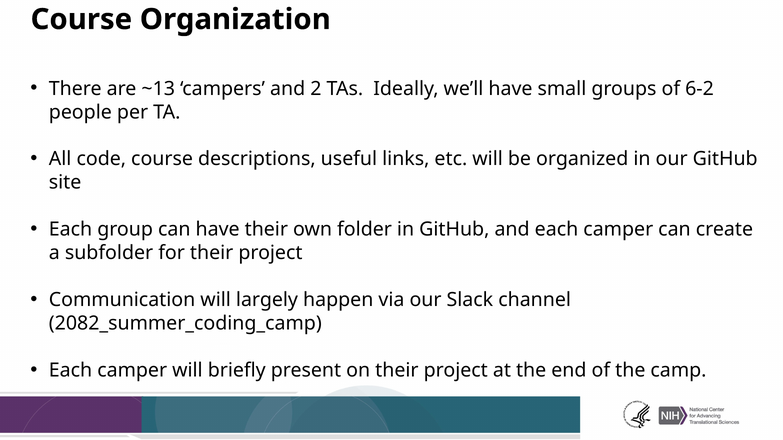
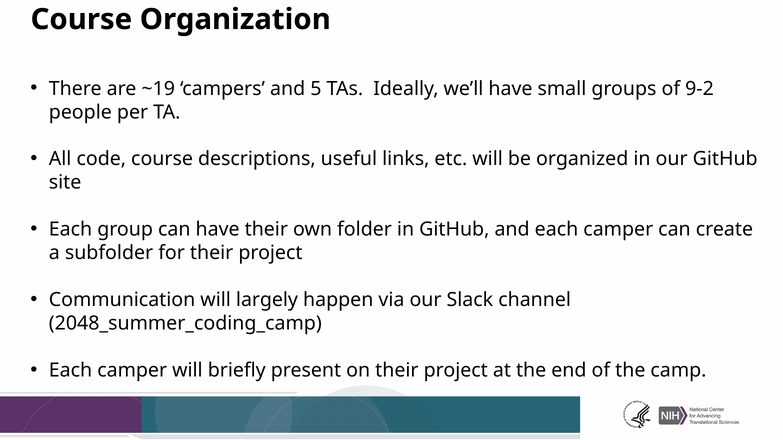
~13: ~13 -> ~19 (158, 89)
2: 2 -> 5 (316, 89)
6-2: 6-2 -> 9-2 (700, 89)
2082_summer_coding_camp: 2082_summer_coding_camp -> 2048_summer_coding_camp (185, 324)
